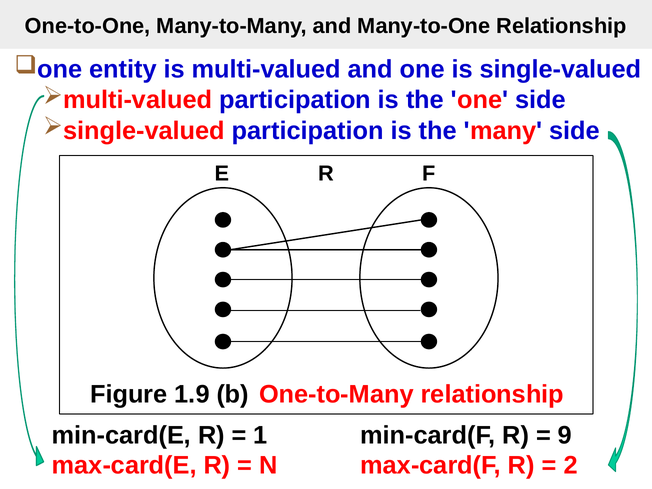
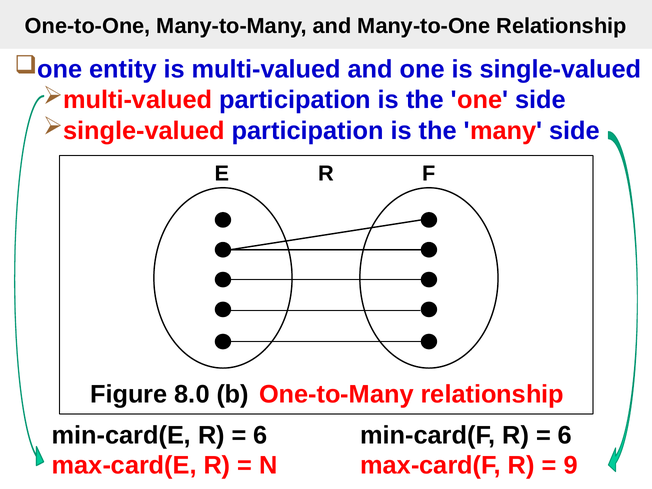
1.9: 1.9 -> 8.0 (192, 394)
1: 1 -> 6 (261, 435)
9: 9 -> 6 (565, 435)
2: 2 -> 9 (571, 466)
